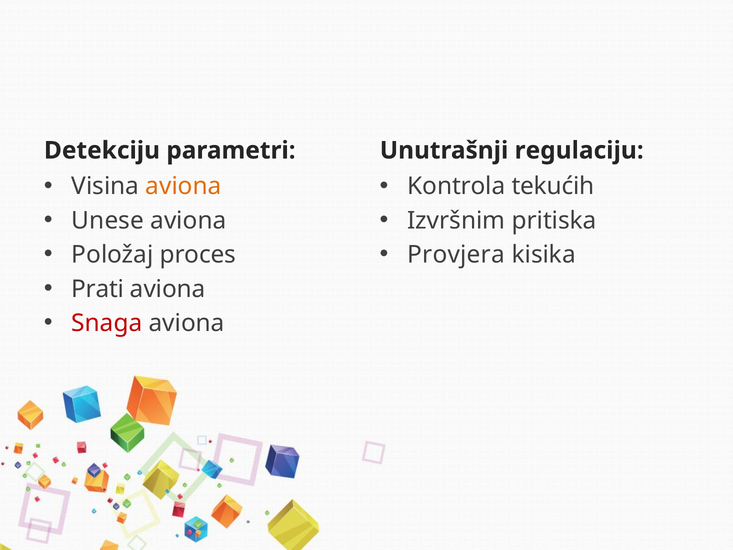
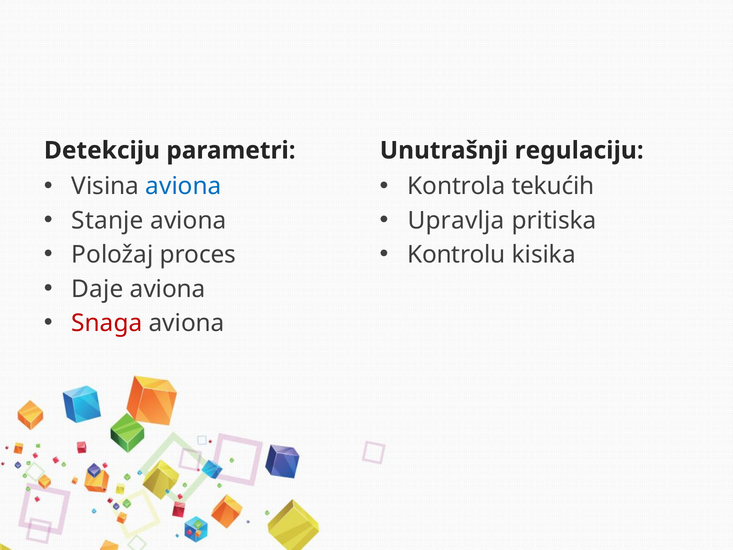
aviona colour: orange -> blue (183, 186)
Unese: Unese -> Stanje (108, 220)
Izvršnim: Izvršnim -> Upravlja (456, 220)
Provjera: Provjera -> Kontrolu (456, 255)
Prati: Prati -> Daje (97, 289)
